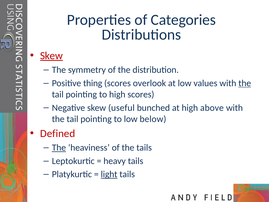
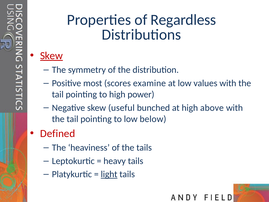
Categories: Categories -> Regardless (183, 20)
thing: thing -> most (93, 83)
overlook: overlook -> examine (149, 83)
the underline: present -> none (245, 83)
high scores: scores -> power (141, 94)
The underline: present -> none (59, 147)
